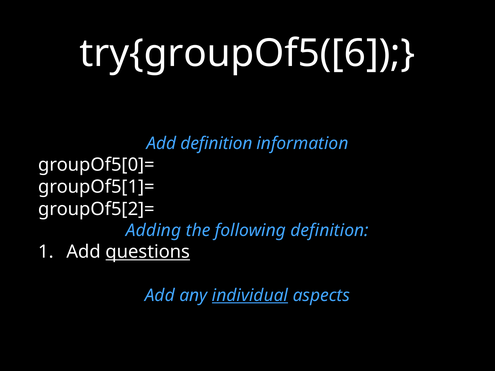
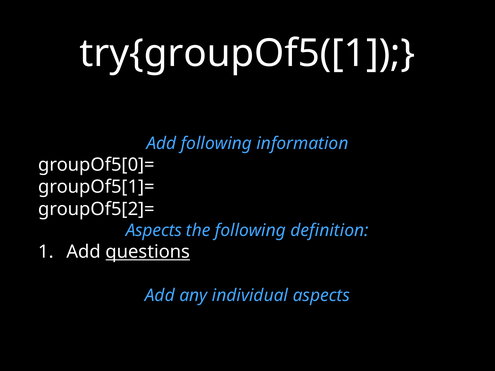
try{groupOf5([6: try{groupOf5([6 -> try{groupOf5([1 (247, 53)
Add definition: definition -> following (216, 143)
Adding: Adding -> Aspects (154, 231)
individual underline: present -> none (250, 296)
